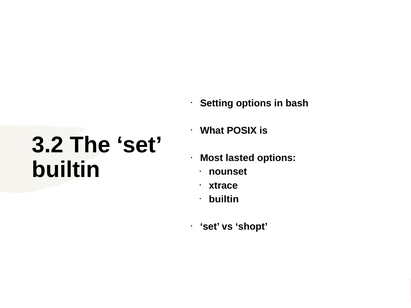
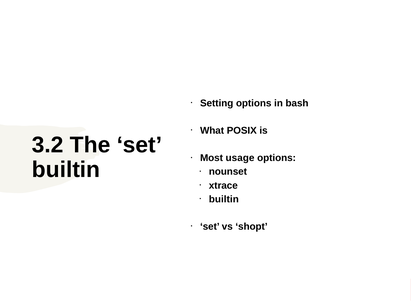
lasted: lasted -> usage (240, 158)
